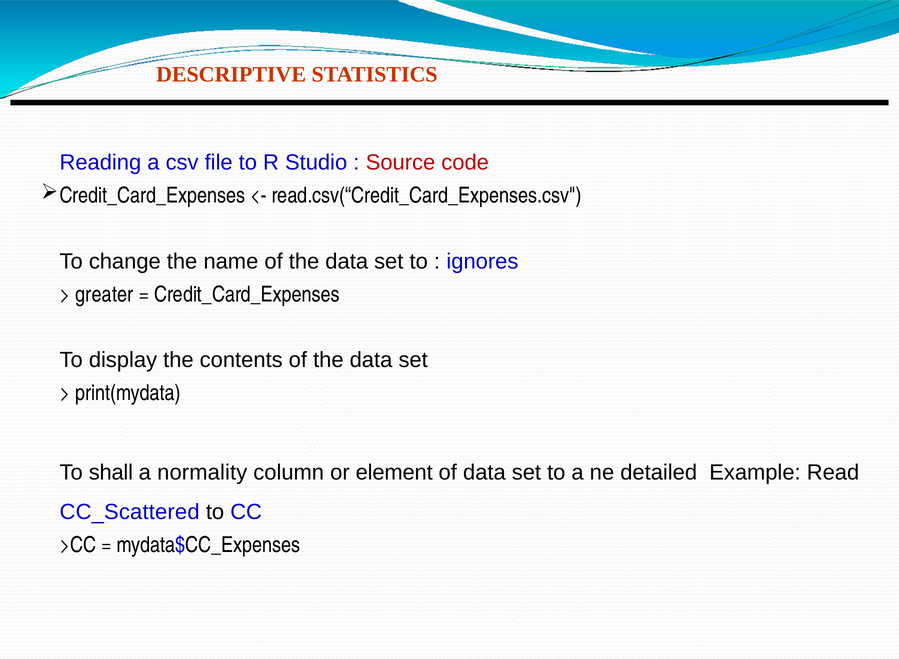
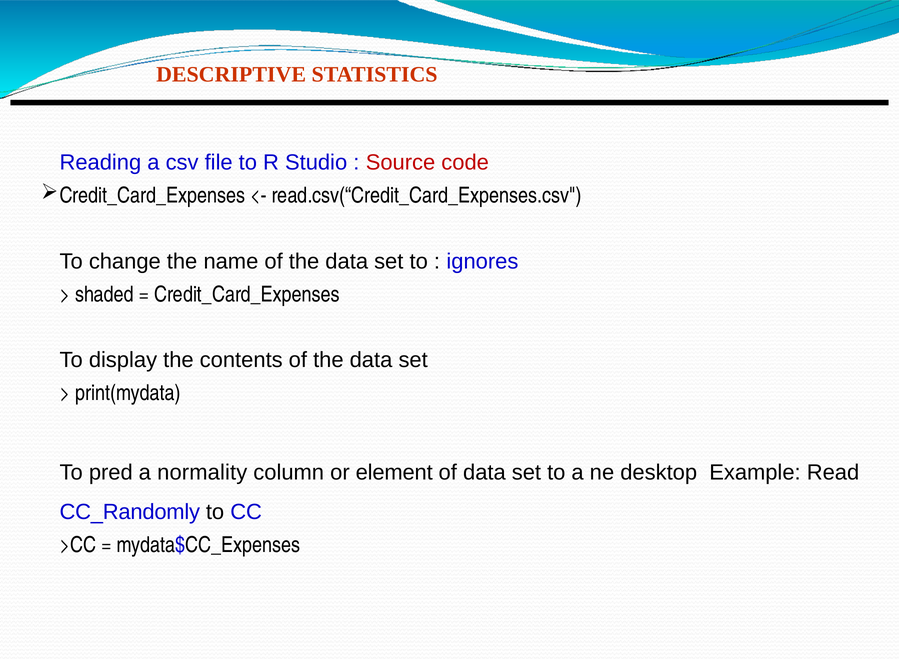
greater: greater -> shaded (104, 294)
shall: shall -> pred (111, 472)
detailed: detailed -> desktop (659, 472)
CC_Scattered: CC_Scattered -> CC_Randomly (130, 512)
